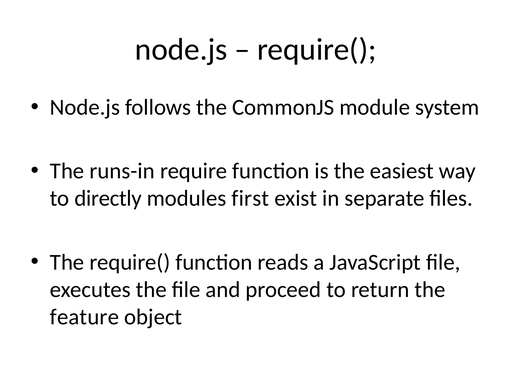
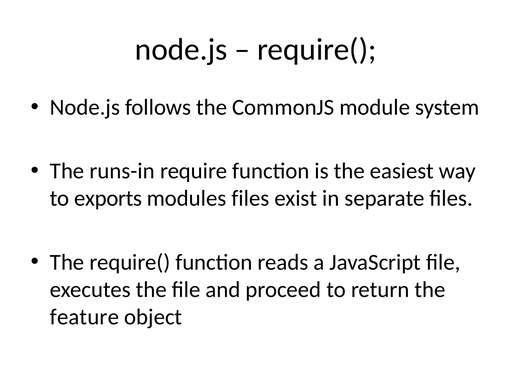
directly: directly -> exports (108, 198)
modules first: first -> files (250, 198)
